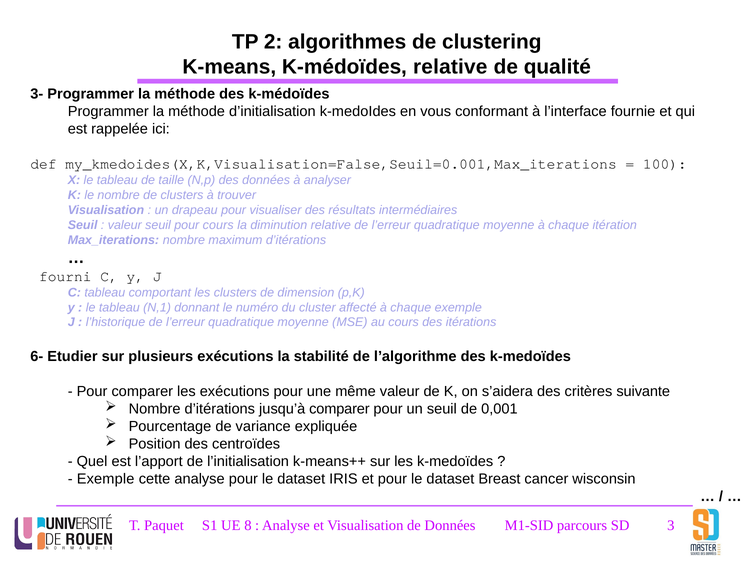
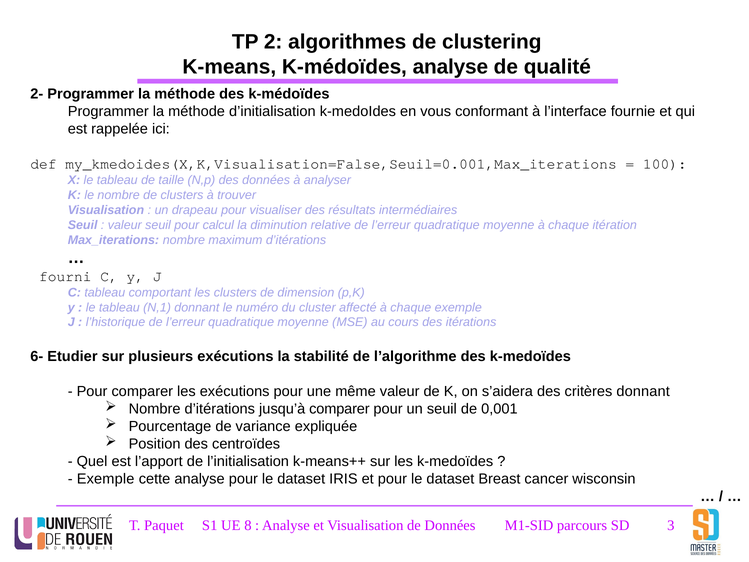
K-médoïdes relative: relative -> analyse (450, 67)
3-: 3- -> 2- (37, 94)
pour cours: cours -> calcul (218, 225)
critères suivante: suivante -> donnant (643, 391)
